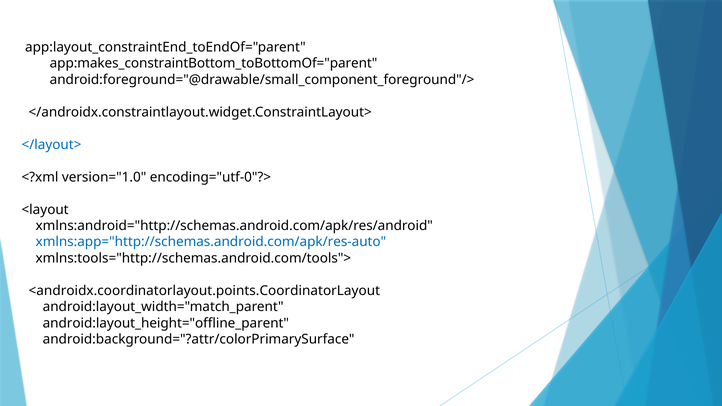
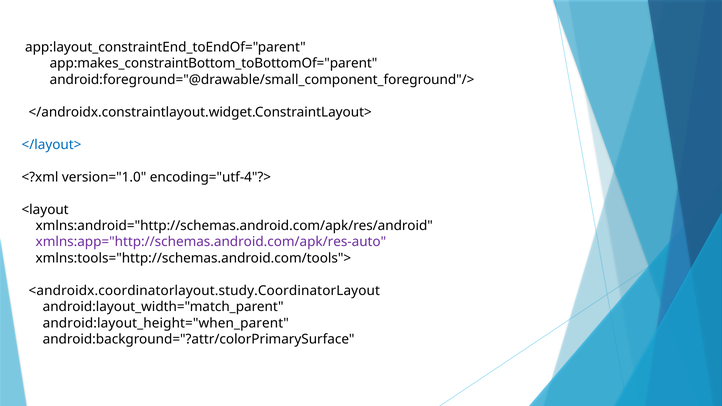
encoding="utf-0"?>: encoding="utf-0"?> -> encoding="utf-4"?> (210, 177)
xmlns:app="http://schemas.android.com/apk/res-auto colour: blue -> purple (211, 242)
<androidx.coordinatorlayout.points.CoordinatorLayout: <androidx.coordinatorlayout.points.CoordinatorLayout -> <androidx.coordinatorlayout.study.CoordinatorLayout (204, 291)
android:layout_height="offline_parent: android:layout_height="offline_parent -> android:layout_height="when_parent (166, 323)
